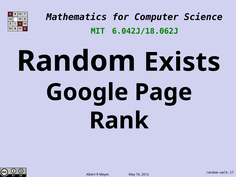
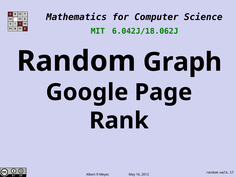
Exists: Exists -> Graph (182, 62)
